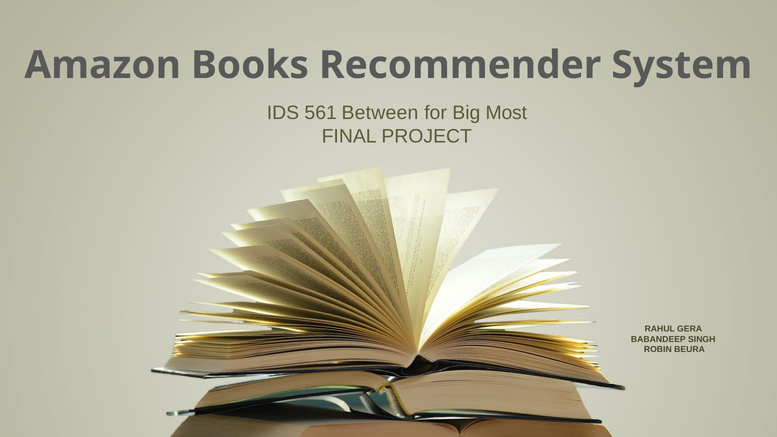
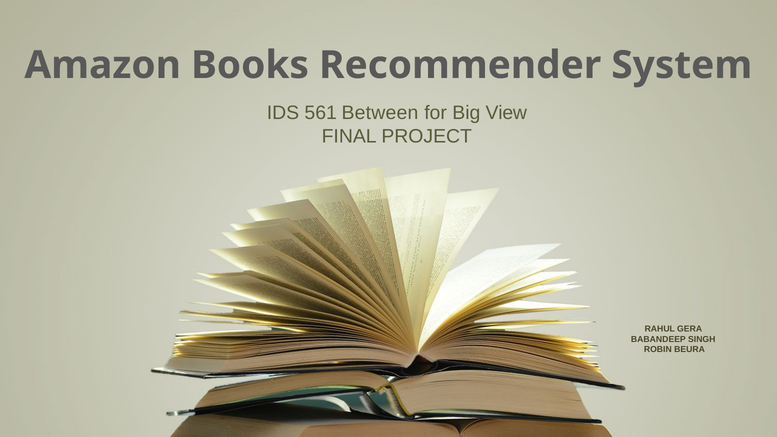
Most: Most -> View (506, 113)
